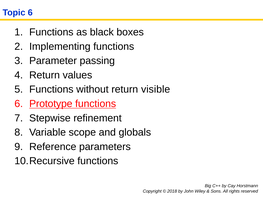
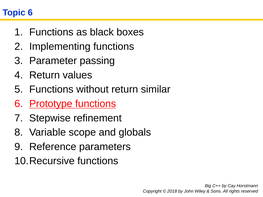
visible: visible -> similar (156, 90)
